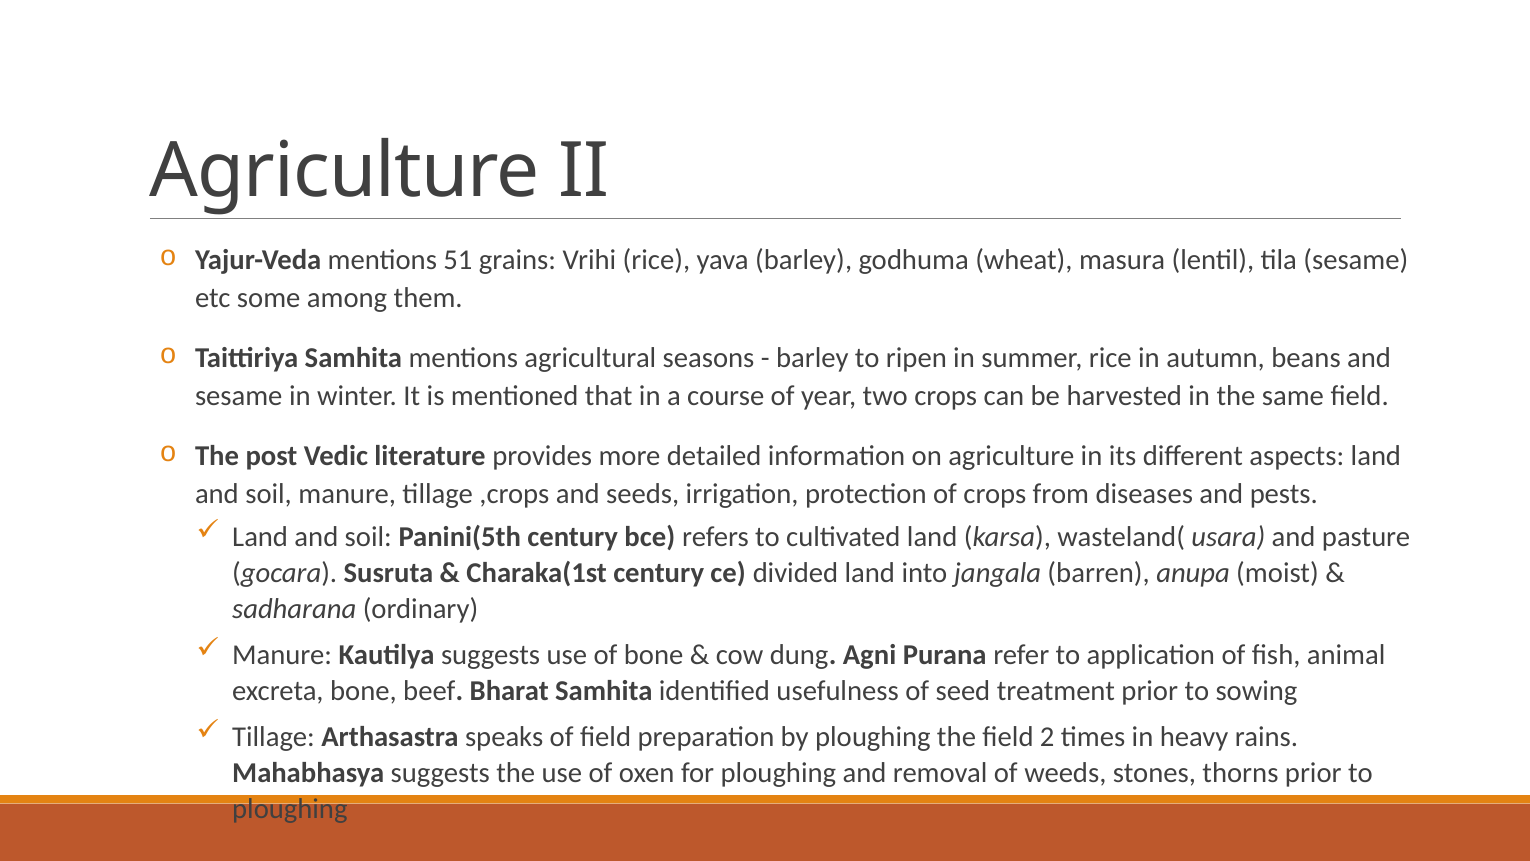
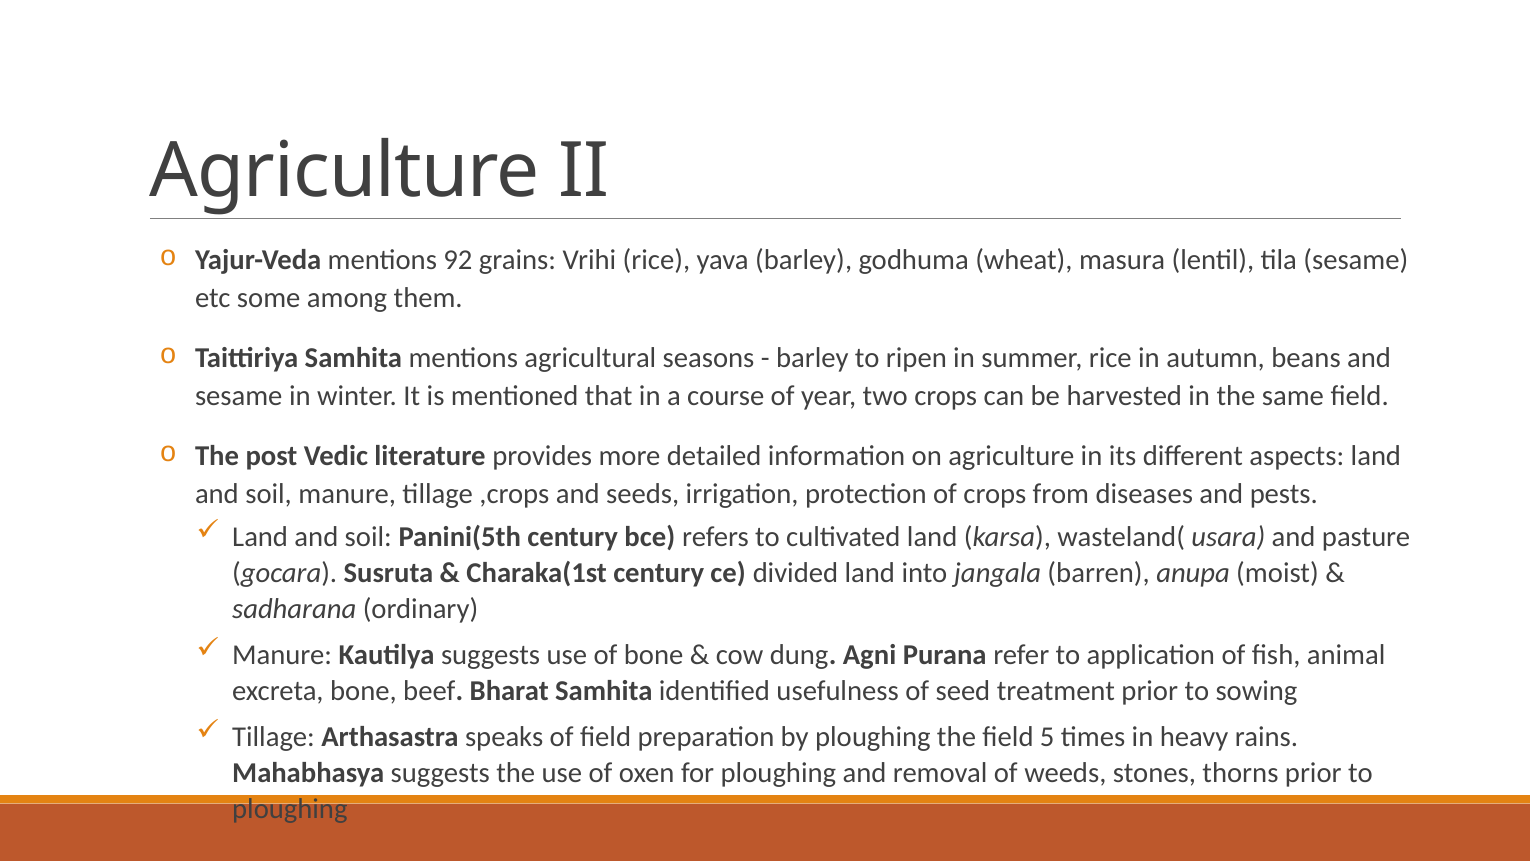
51: 51 -> 92 (458, 260)
2: 2 -> 5 (1047, 736)
